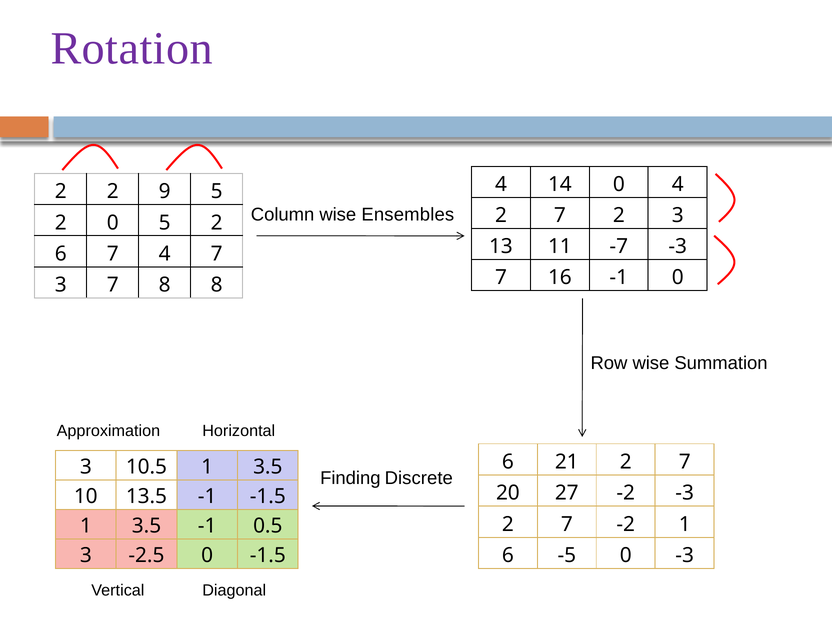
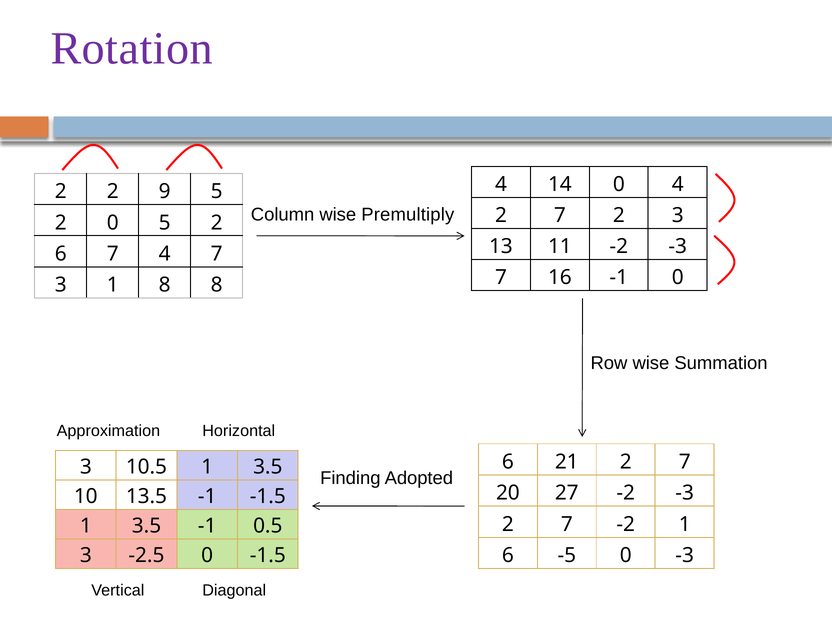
Ensembles: Ensembles -> Premultiply (408, 215)
11 -7: -7 -> -2 (619, 246)
3 7: 7 -> 1 (113, 285)
Discrete: Discrete -> Adopted (419, 478)
